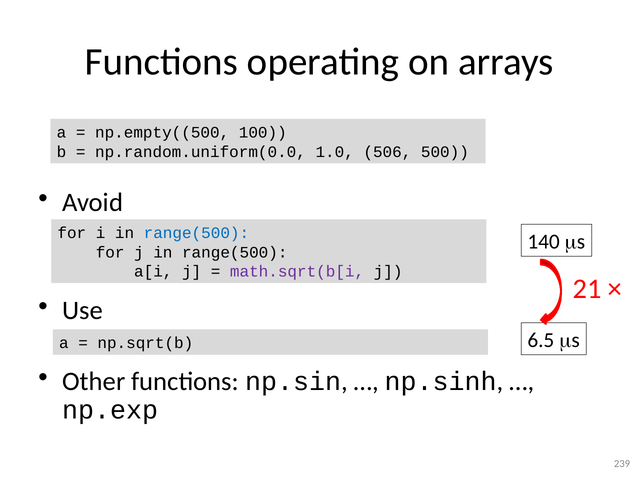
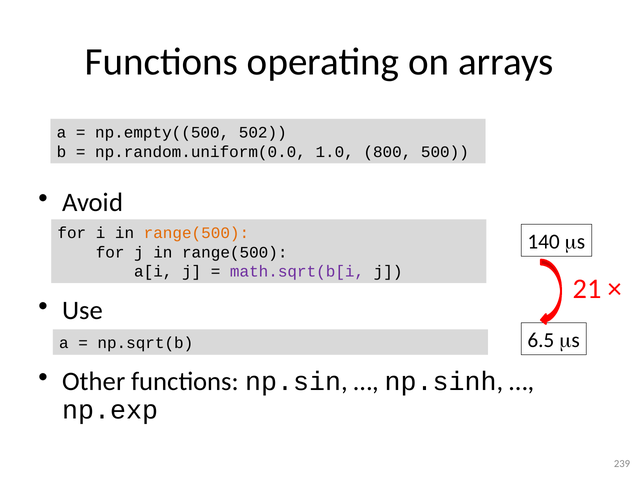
100: 100 -> 502 (263, 133)
506: 506 -> 800 (387, 152)
range(500 colour: blue -> orange (196, 233)
